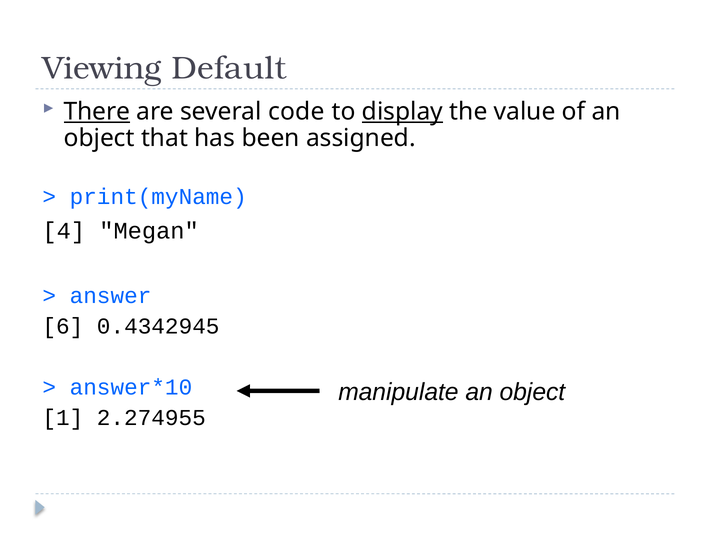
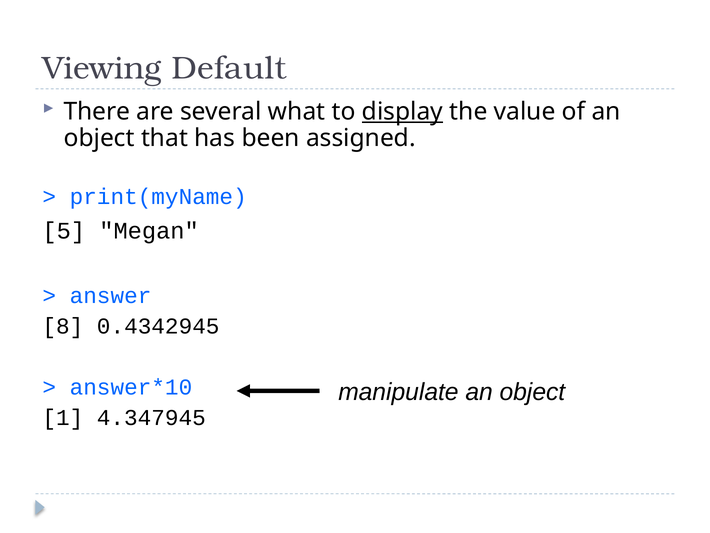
There underline: present -> none (97, 111)
code: code -> what (297, 111)
4: 4 -> 5 (64, 231)
6: 6 -> 8 (63, 326)
2.274955: 2.274955 -> 4.347945 (151, 417)
